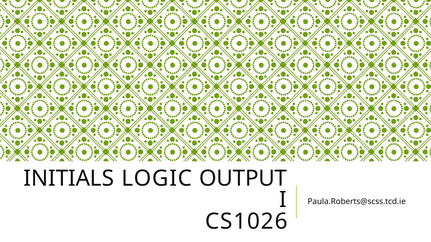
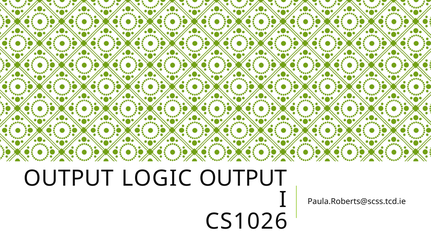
INITIALS: INITIALS -> OUTPUT (69, 179)
